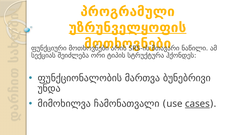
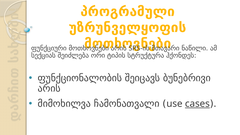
უზრუნველყოფის underline: present -> none (128, 28)
მართვა: მართვა -> შეიცავს (142, 78)
უნდა: უნდა -> არის (49, 89)
